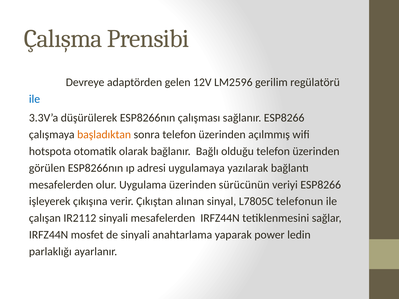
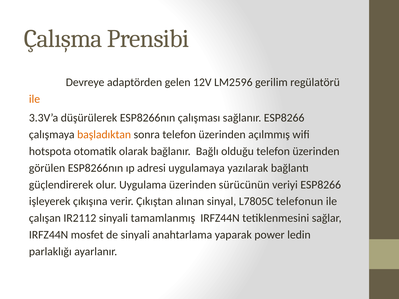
ile colour: blue -> orange (34, 99)
mesafelerden: mesafelerden -> güçlendirerek (61, 185)
sinyali mesafelerden: mesafelerden -> tamamlanmış (163, 218)
